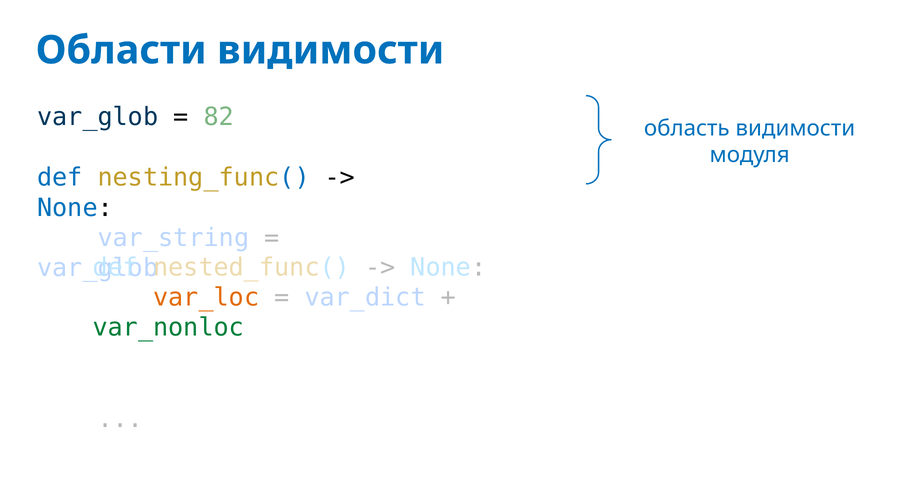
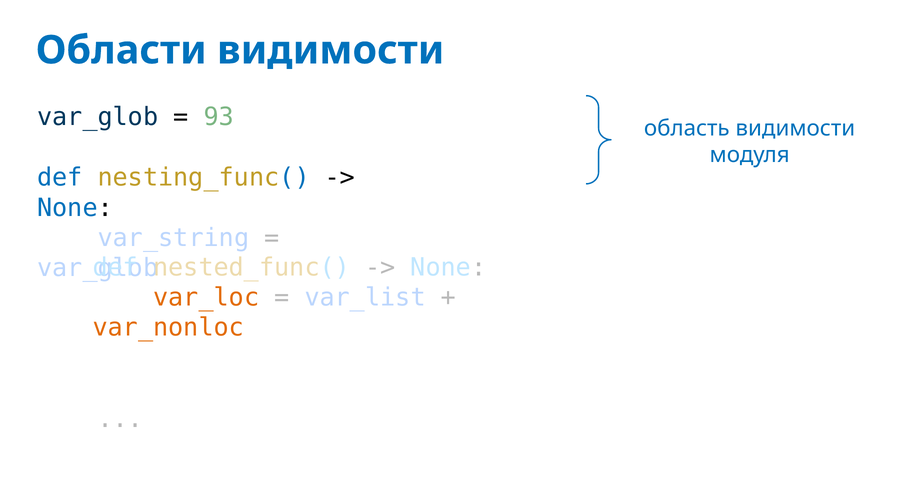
82: 82 -> 93 (219, 117)
var_dict: var_dict -> var_list (365, 298)
var_nonloc colour: green -> orange (168, 328)
